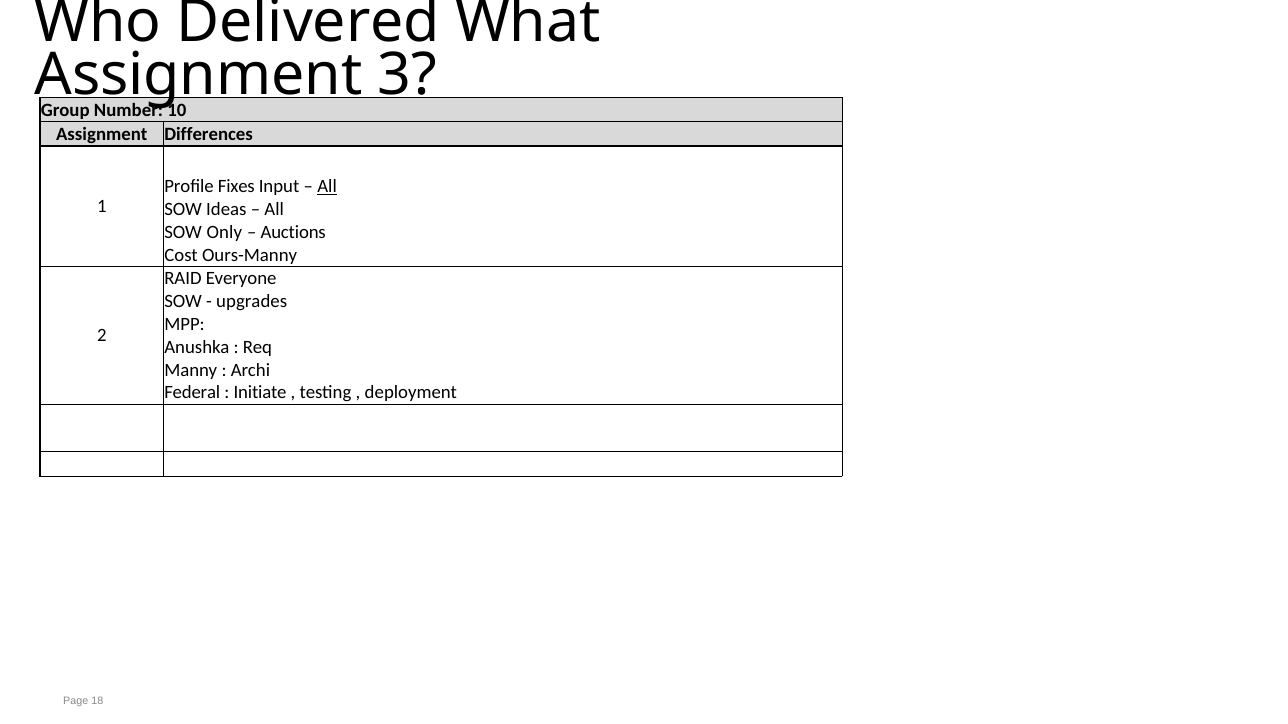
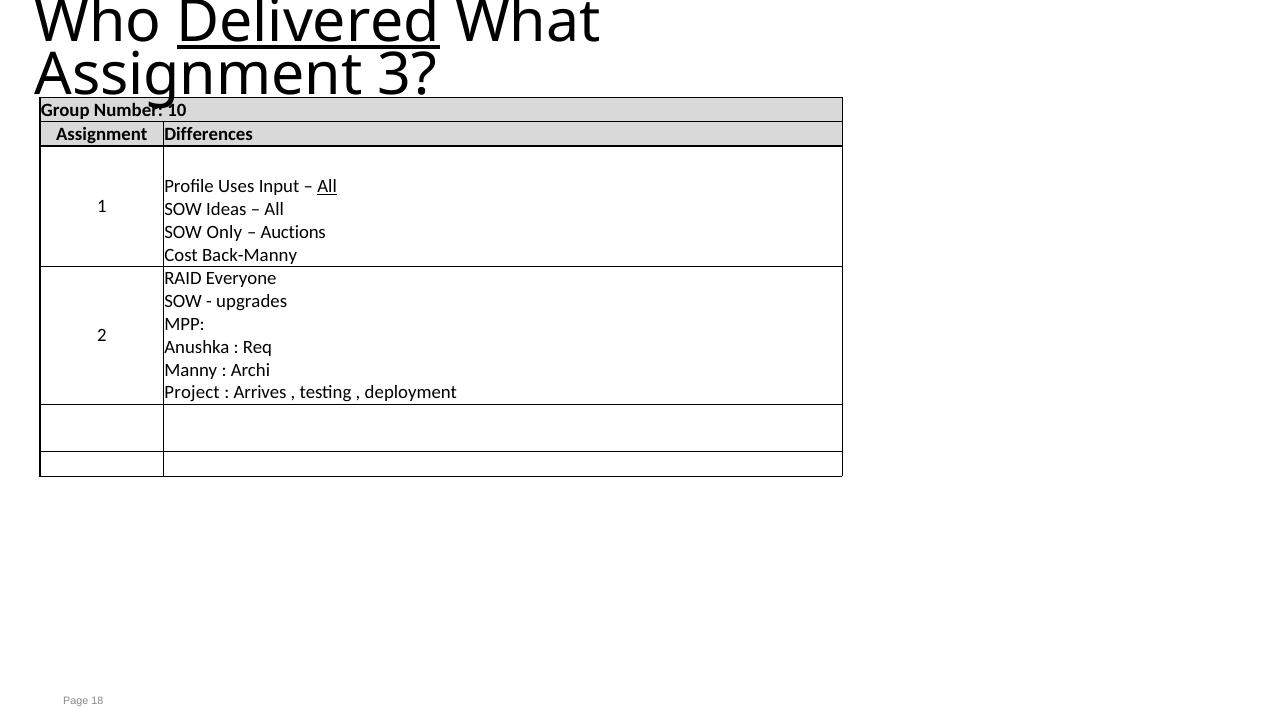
Delivered underline: none -> present (308, 22)
Fixes: Fixes -> Uses (236, 186)
Ours-Manny: Ours-Manny -> Back-Manny (250, 255)
Federal: Federal -> Project (192, 393)
Initiate: Initiate -> Arrives (260, 393)
